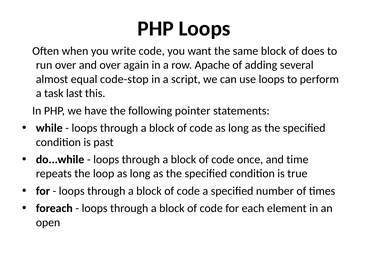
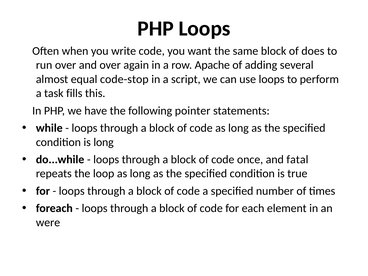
last: last -> fills (74, 93)
is past: past -> long (104, 142)
time: time -> fatal (297, 160)
open: open -> were (48, 222)
